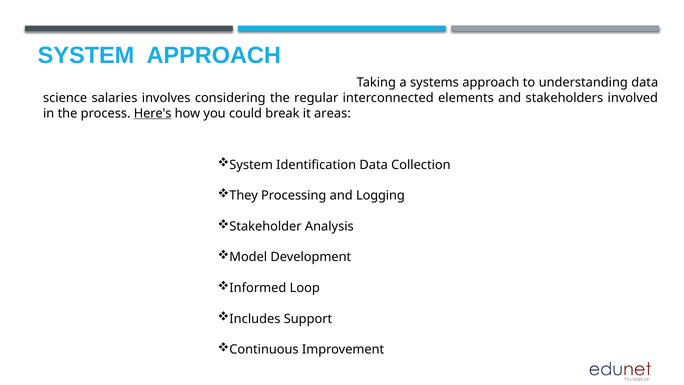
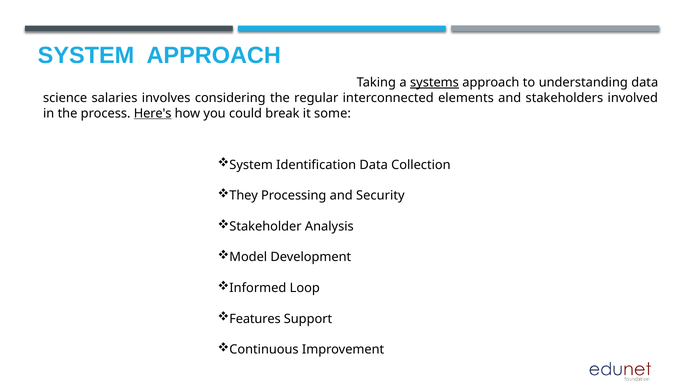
systems underline: none -> present (434, 82)
areas: areas -> some (332, 113)
Logging: Logging -> Security (380, 195)
Includes: Includes -> Features (255, 319)
